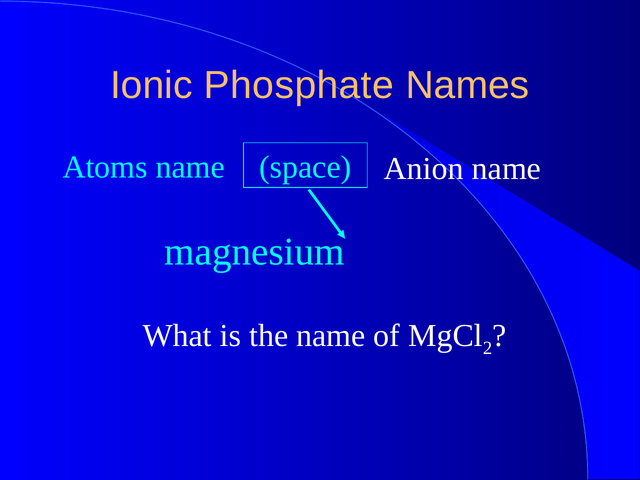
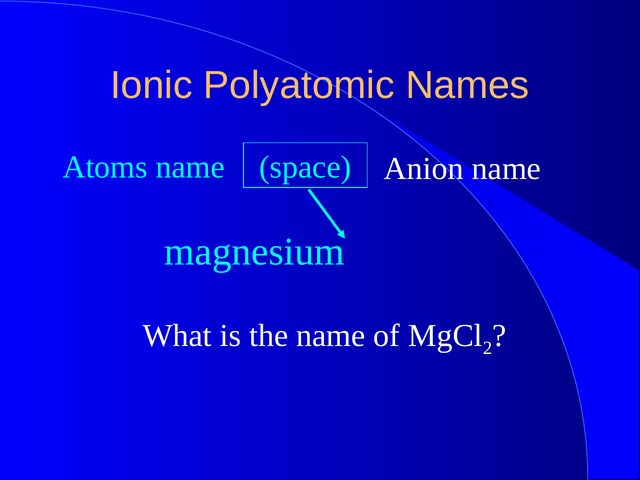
Phosphate: Phosphate -> Polyatomic (299, 85)
